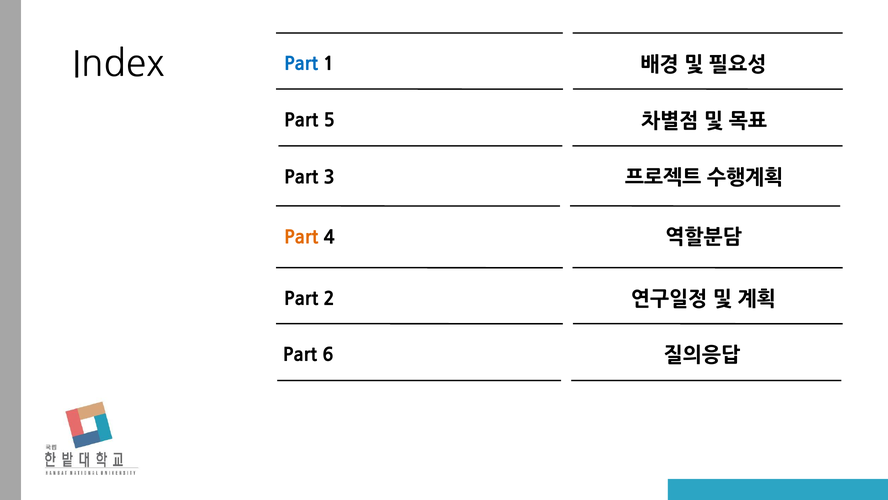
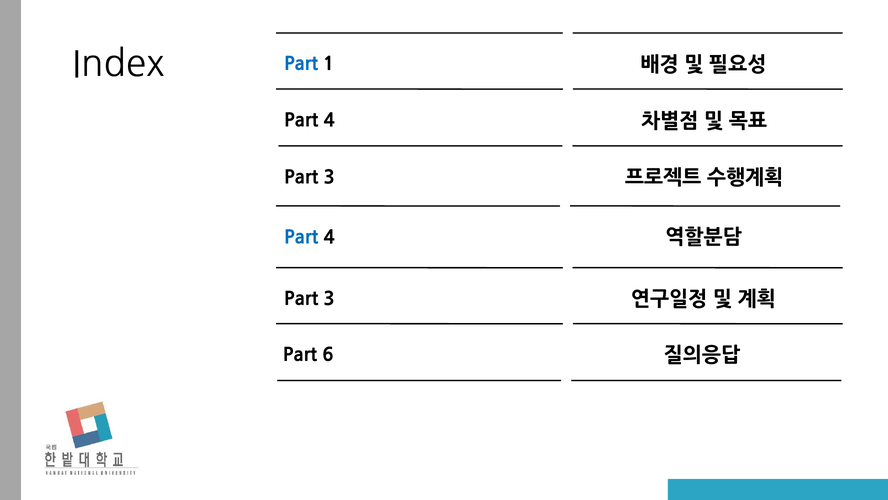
5: 5 -> 4 (329, 120)
Part colour: orange -> blue (301, 237)
2: 2 -> 3 (329, 299)
